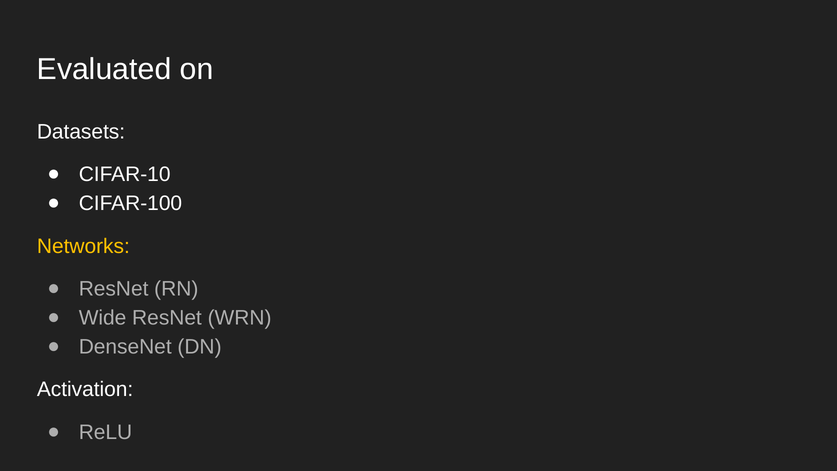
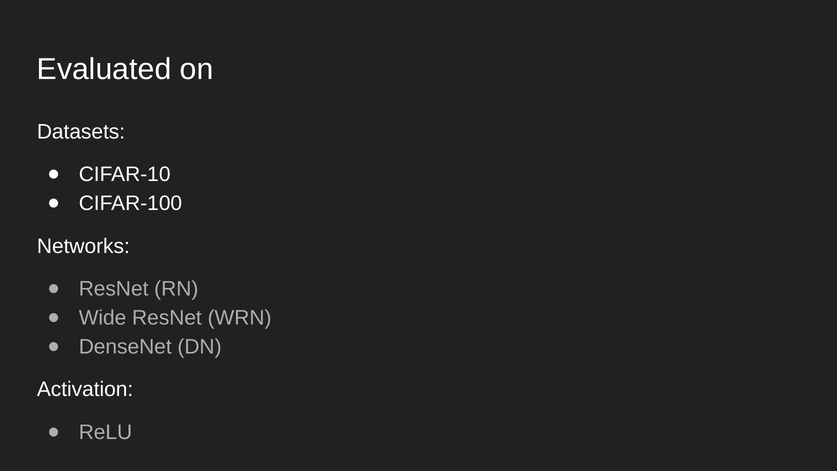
Networks colour: yellow -> white (83, 246)
